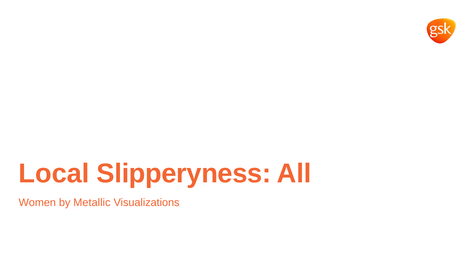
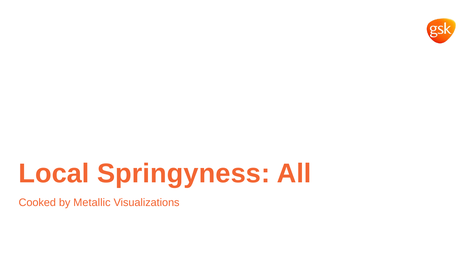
Slipperyness: Slipperyness -> Springyness (184, 173)
Women: Women -> Cooked (37, 202)
